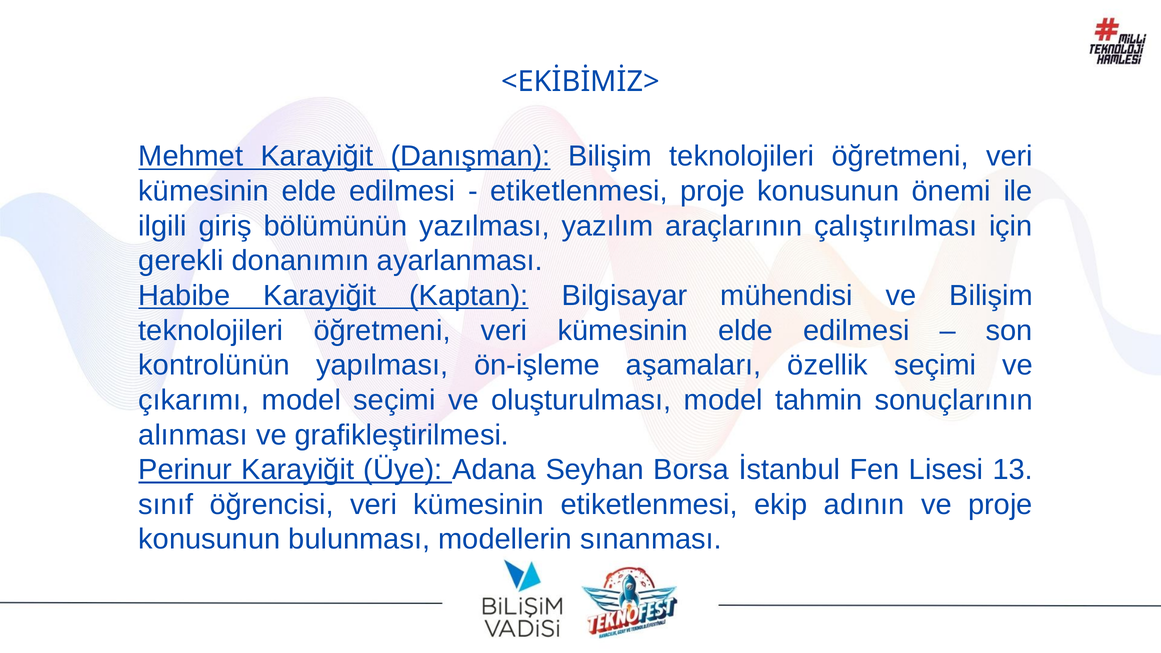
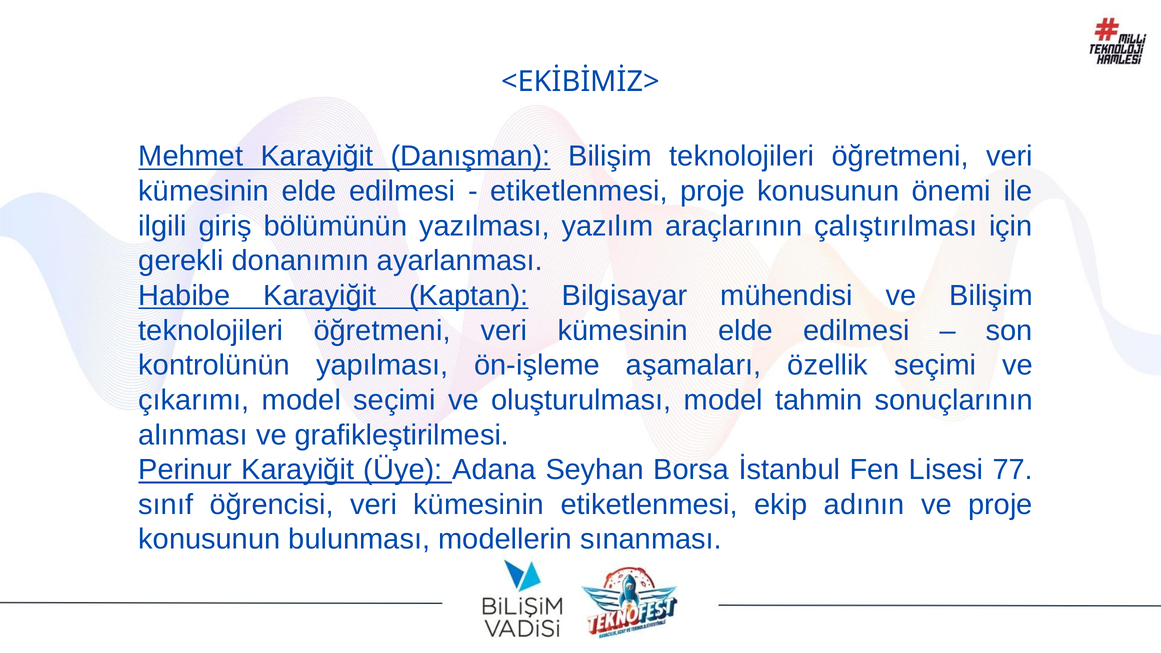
13: 13 -> 77 (1013, 470)
